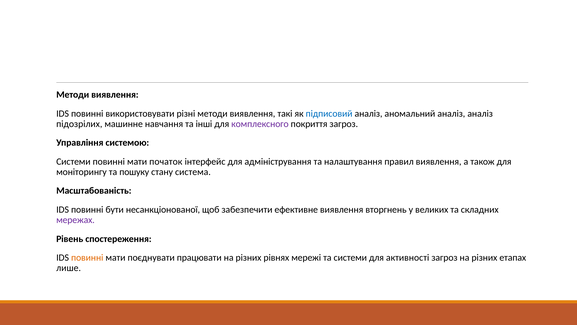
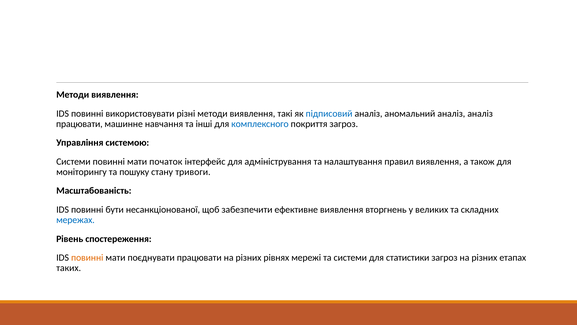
підозрілих: підозрілих -> працювати (79, 124)
комплексного colour: purple -> blue (260, 124)
система: система -> тривоги (193, 172)
мережах colour: purple -> blue (76, 220)
активності: активності -> статистики (408, 257)
лише: лише -> таких (69, 268)
